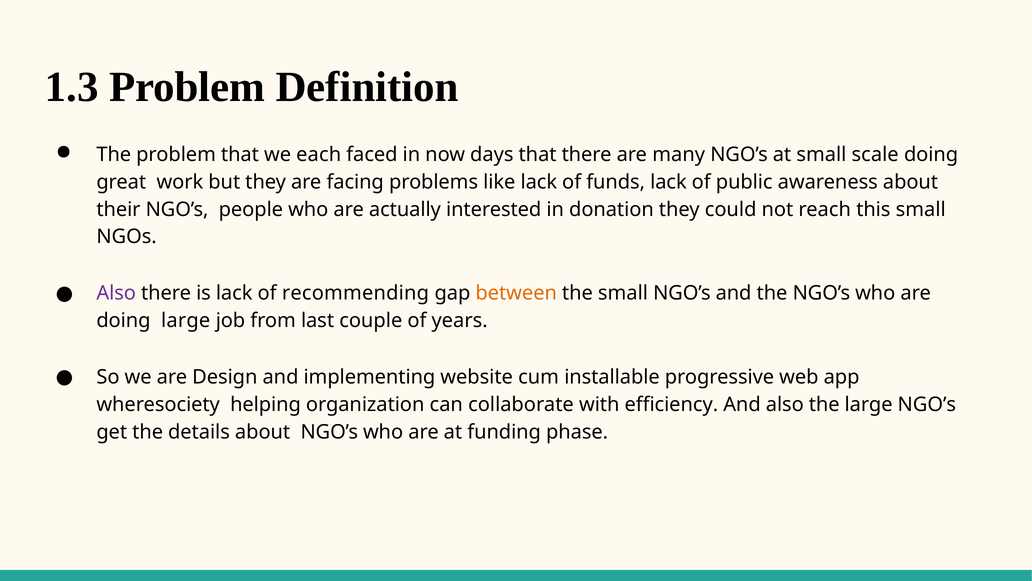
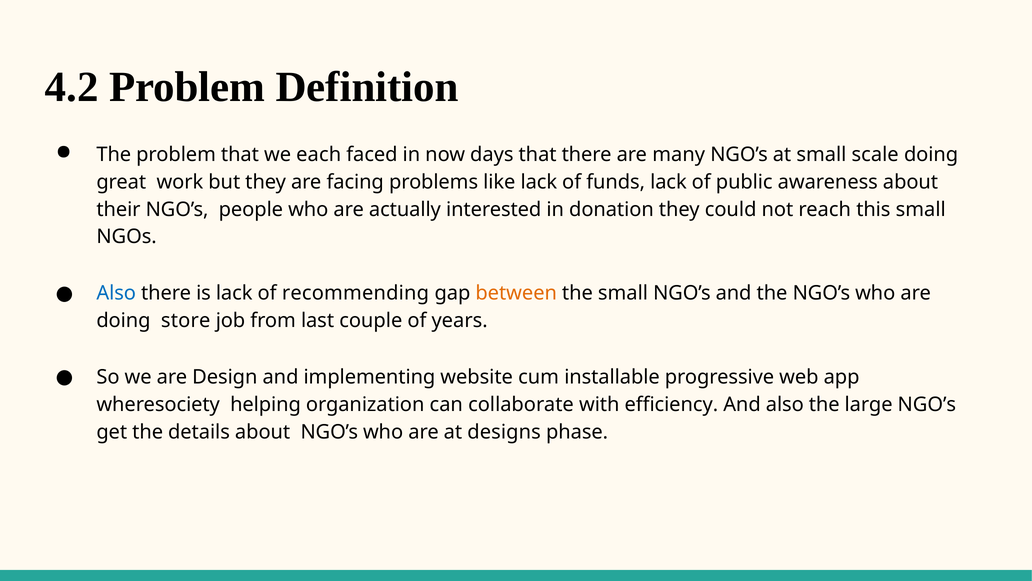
1.3: 1.3 -> 4.2 (72, 87)
Also colour: purple -> blue (116, 293)
doing large: large -> store (186, 320)
funding: funding -> designs (504, 432)
